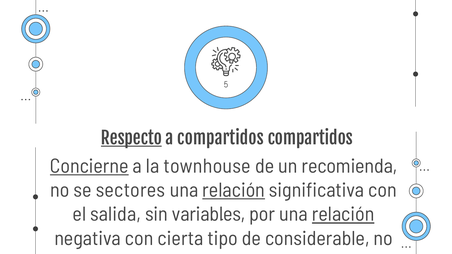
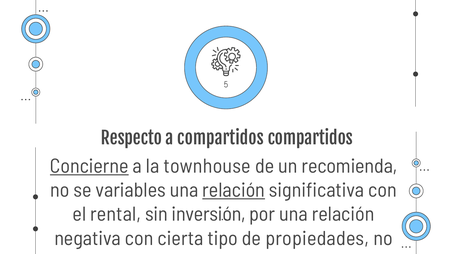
Respecto underline: present -> none (131, 139)
sectores: sectores -> variables (131, 190)
salida: salida -> rental (116, 215)
sin variables: variables -> inversión (209, 215)
relación underline: present -> none (343, 215)
considerable: considerable -> propiedades (317, 239)
